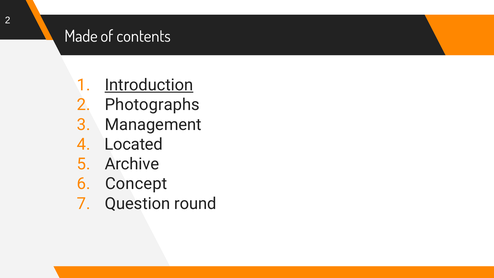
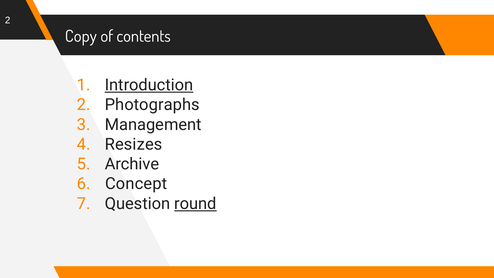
Made: Made -> Copy (81, 36)
Located: Located -> Resizes (134, 144)
round underline: none -> present (195, 204)
